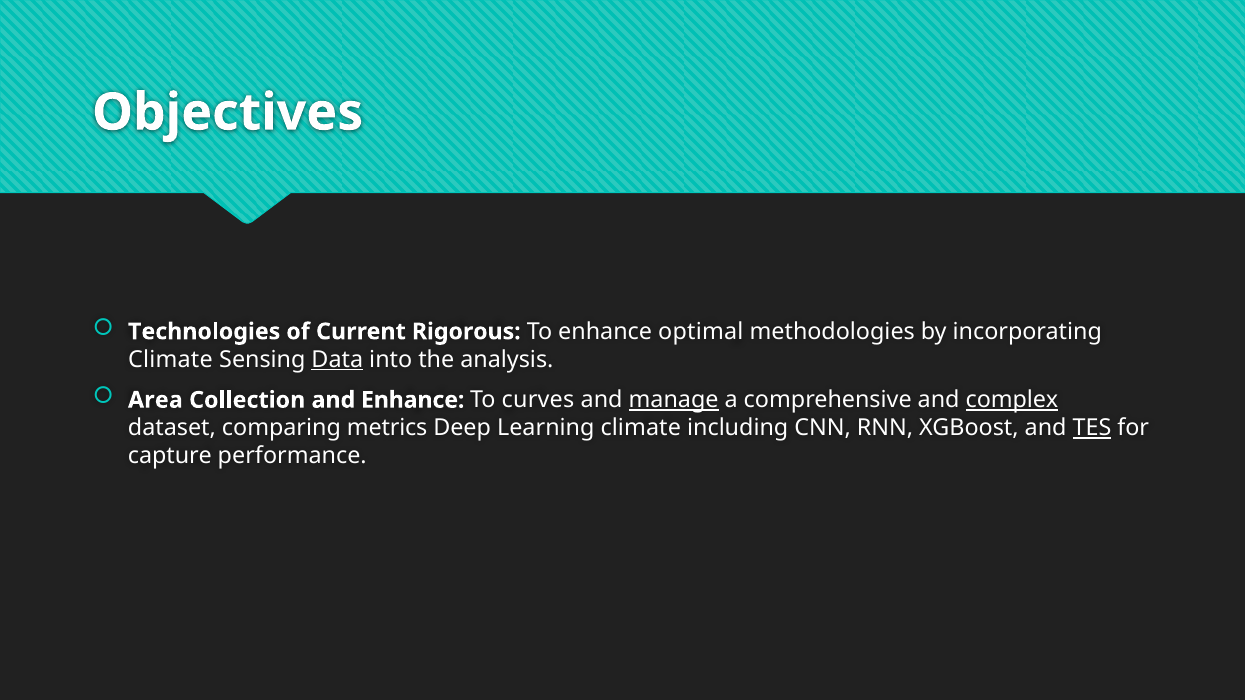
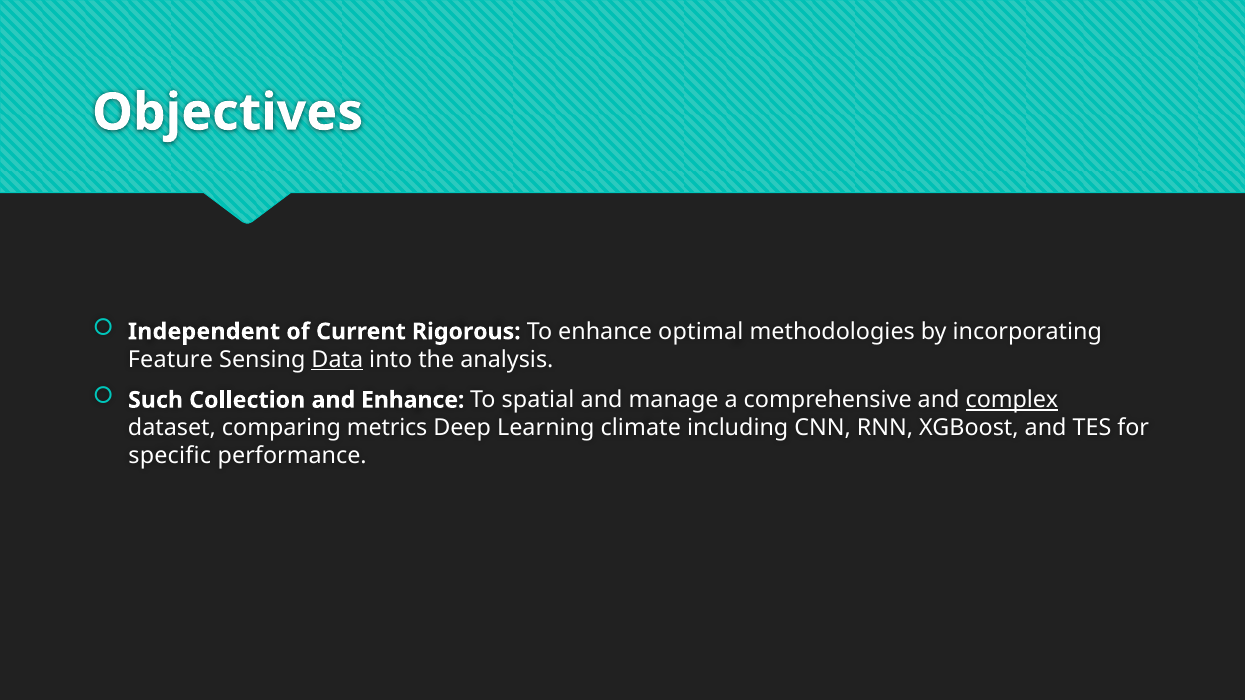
Technologies: Technologies -> Independent (204, 332)
Climate: Climate -> Feature (170, 360)
Area: Area -> Such (156, 400)
curves: curves -> spatial (538, 400)
manage underline: present -> none (674, 400)
TES underline: present -> none (1092, 428)
capture: capture -> specific (170, 456)
